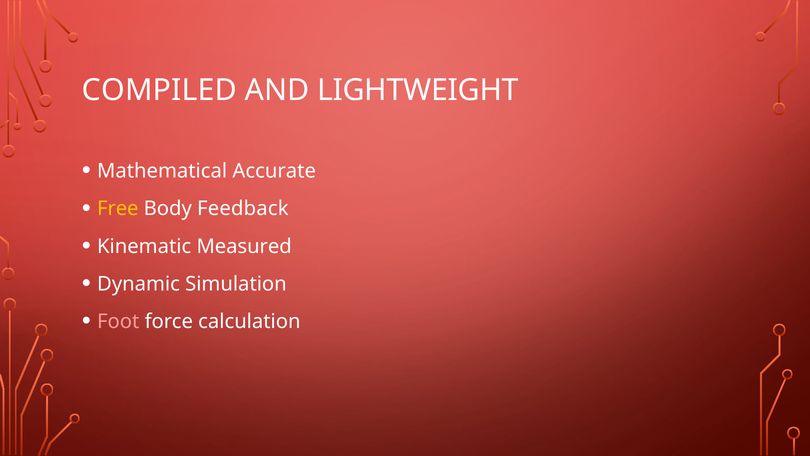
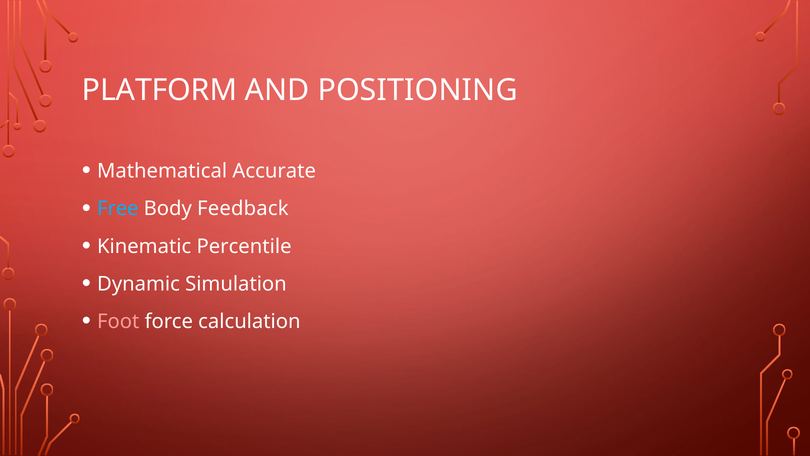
COMPILED: COMPILED -> PLATFORM (160, 90)
LIGHTWEIGHT: LIGHTWEIGHT -> POSITIONING (418, 90)
Free colour: yellow -> light blue (118, 209)
Measured: Measured -> Percentile (244, 246)
